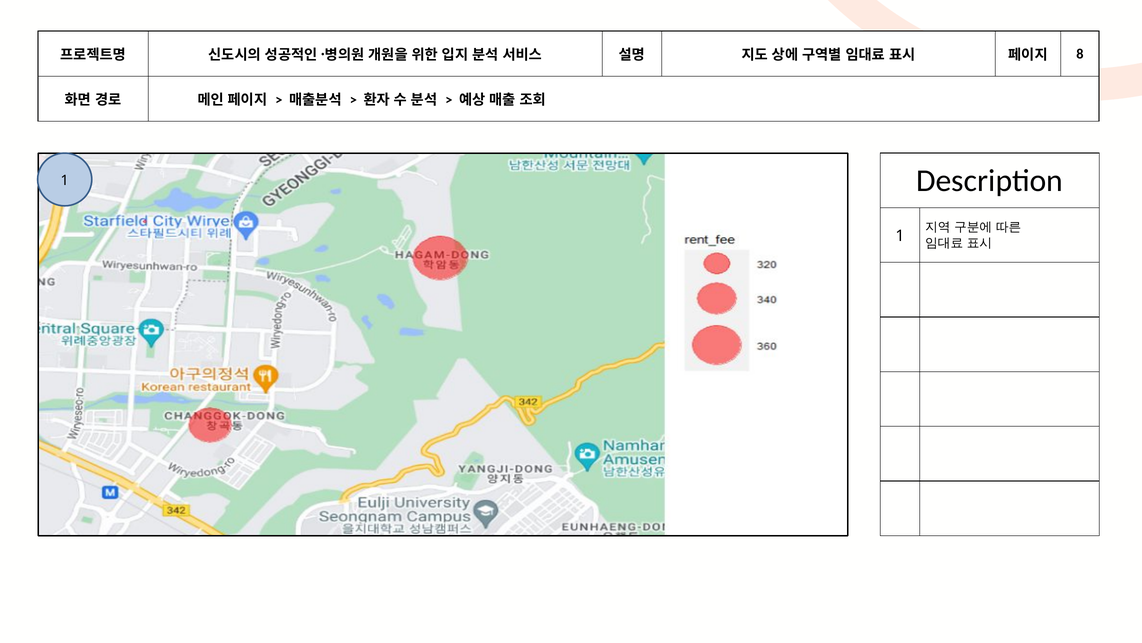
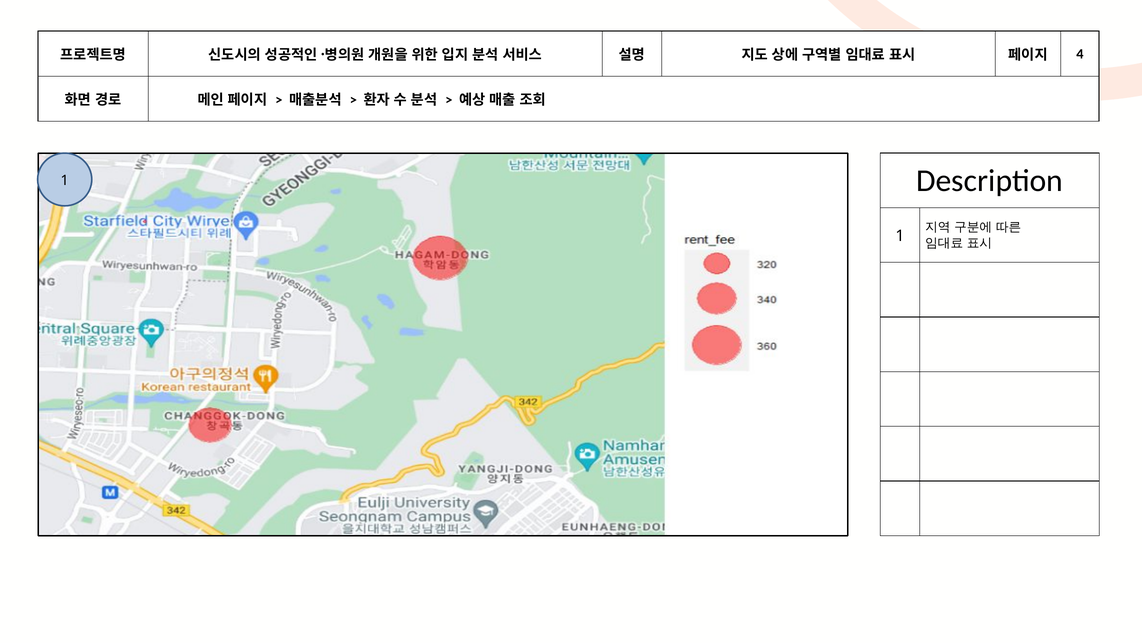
8: 8 -> 4 (1080, 54)
